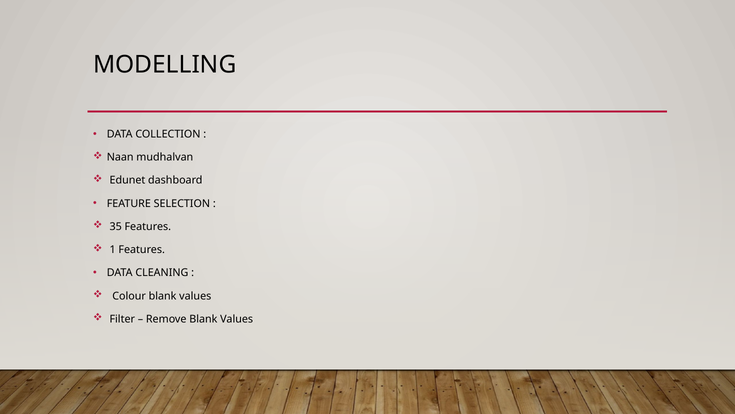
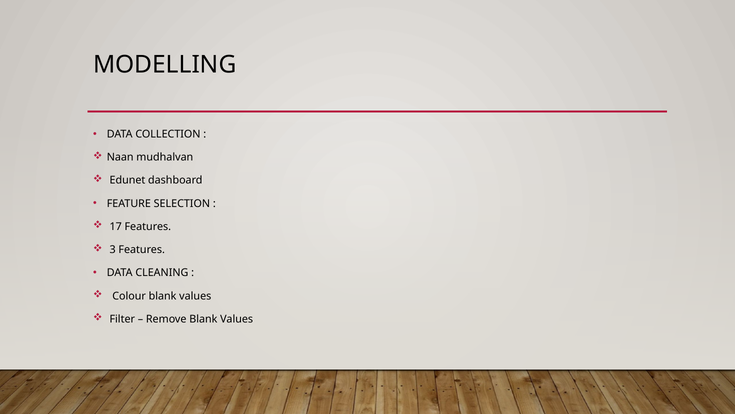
35: 35 -> 17 (116, 226)
1: 1 -> 3 (113, 249)
